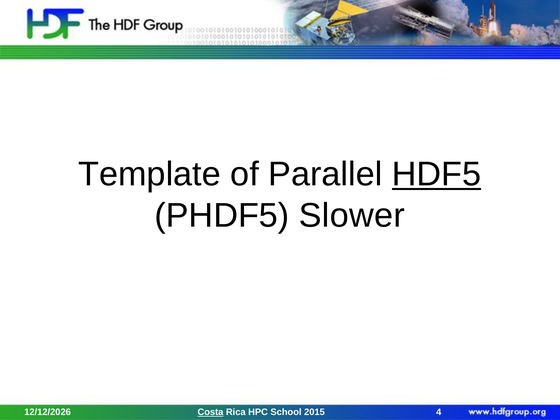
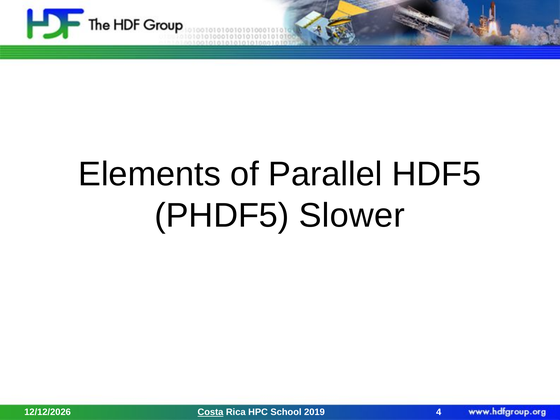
Template: Template -> Elements (150, 174)
HDF5 underline: present -> none (437, 174)
2015: 2015 -> 2019 (314, 412)
